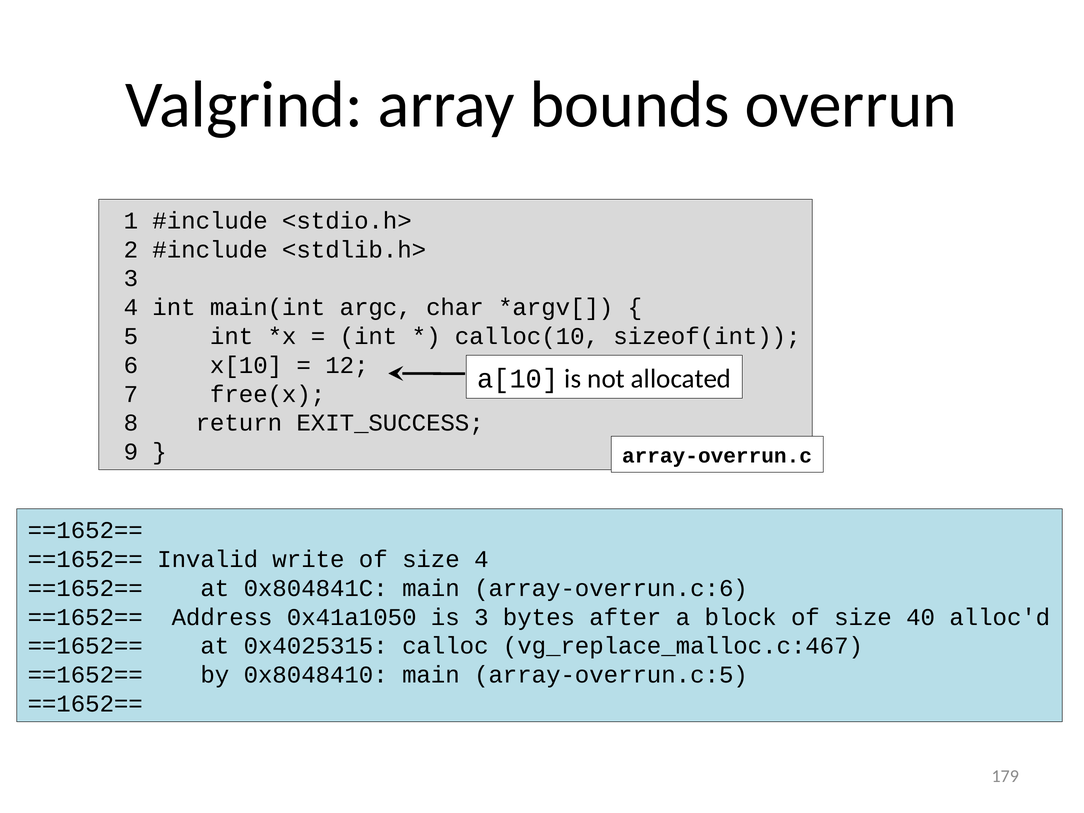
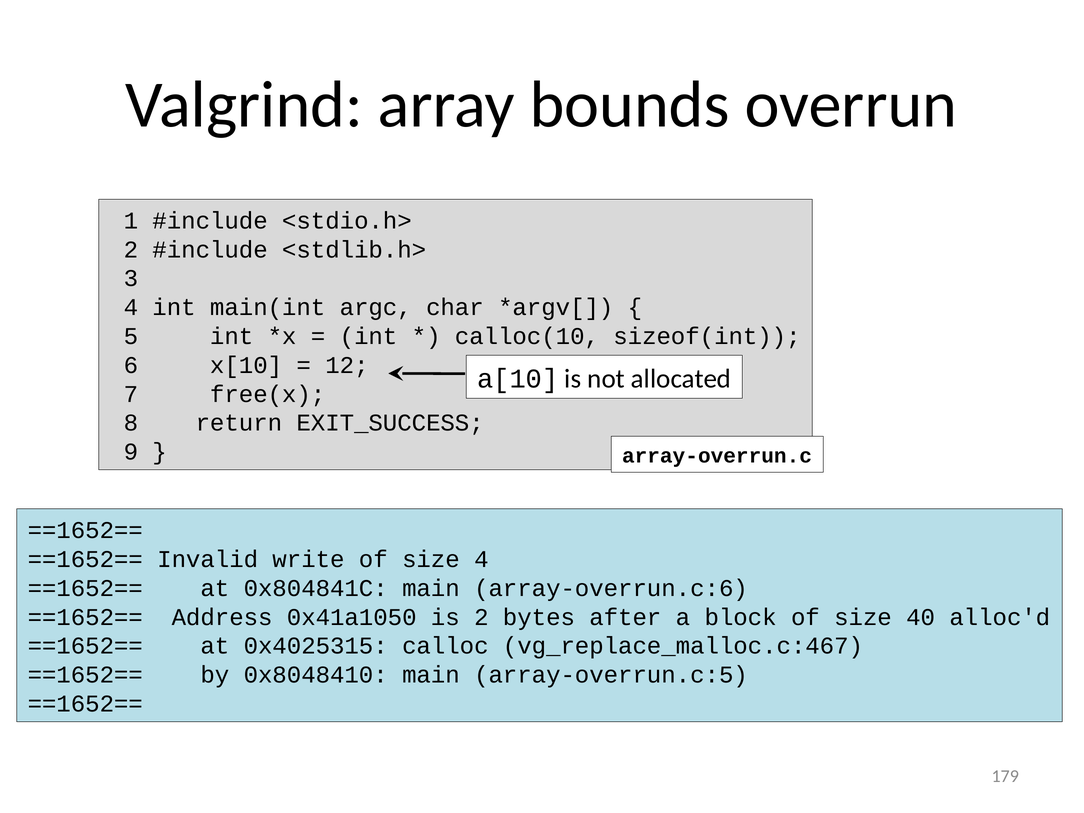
is 3: 3 -> 2 (481, 617)
